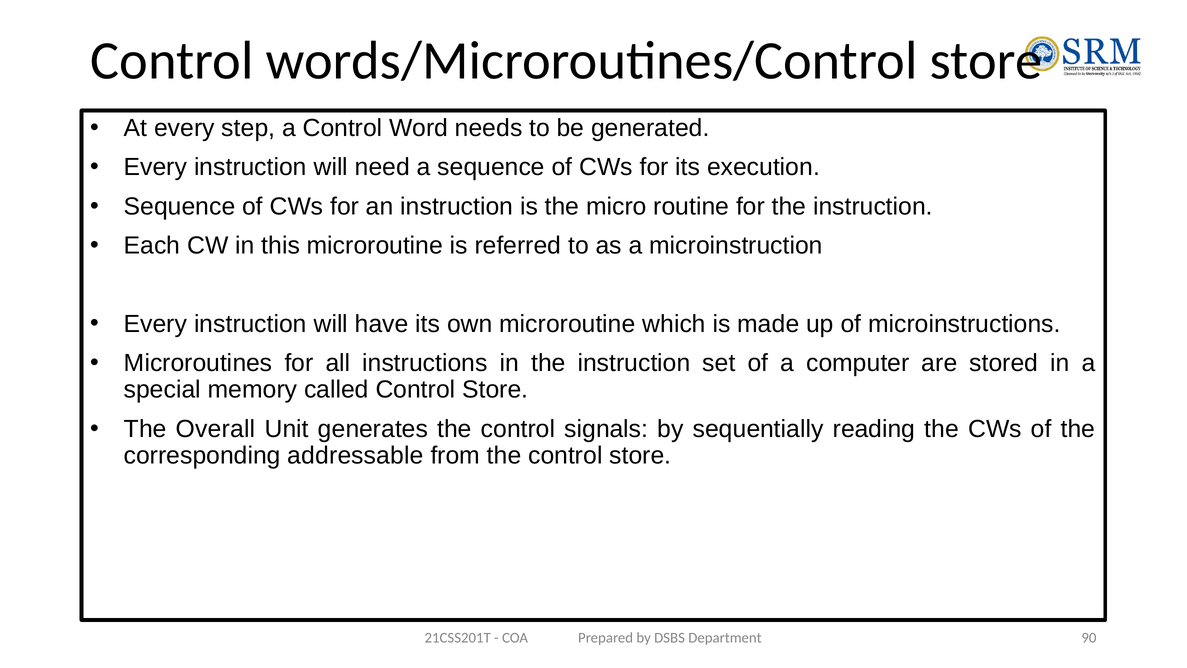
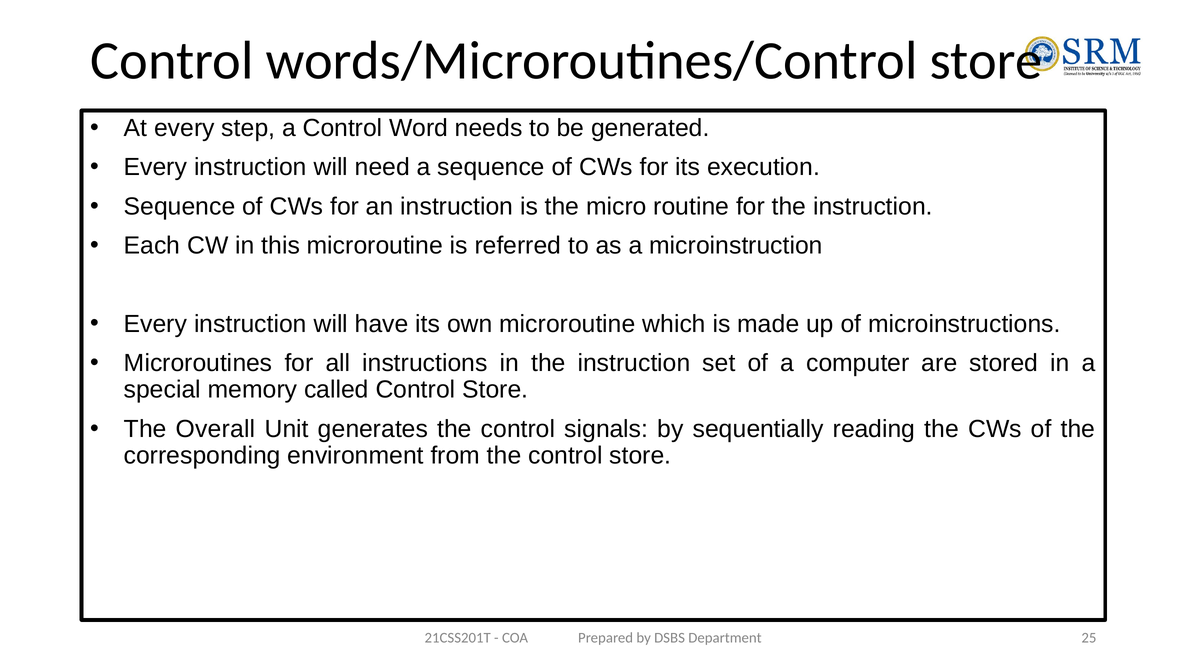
addressable: addressable -> environment (356, 455)
90: 90 -> 25 (1089, 637)
